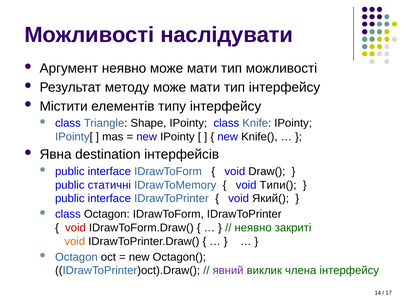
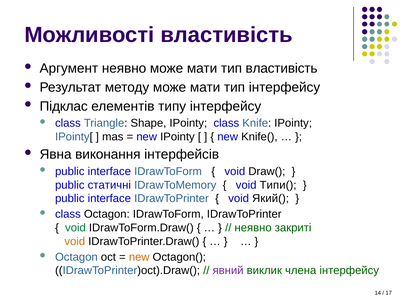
Можливості наслідувати: наслідувати -> властивість (227, 35)
тип можливості: можливості -> властивість (282, 69)
Містити: Містити -> Підклас (64, 106)
destination: destination -> виконання (108, 155)
void colour: red -> green (75, 228)
new colour: black -> orange (139, 257)
